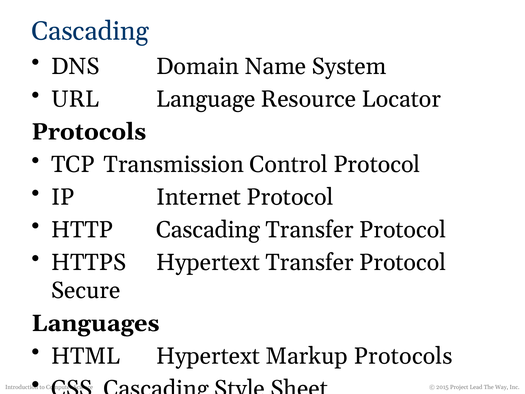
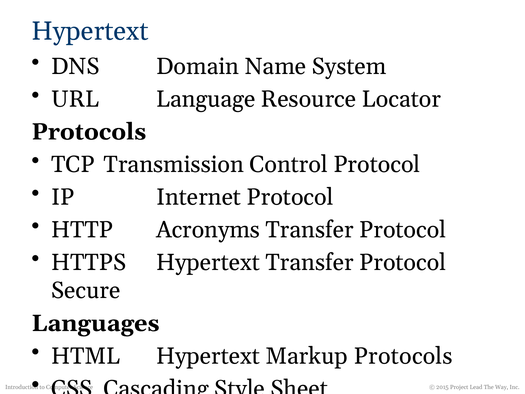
Cascading: Cascading -> Hypertext (90, 31)
HTTP Cascading: Cascading -> Acronyms (208, 230)
